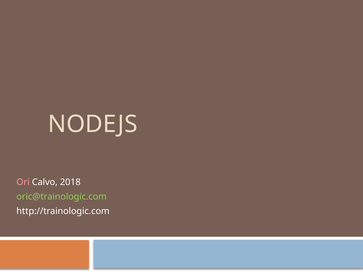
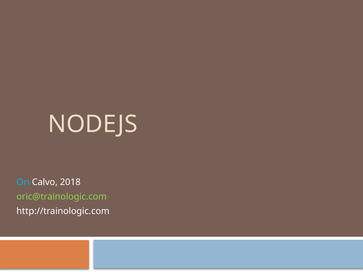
Ori colour: pink -> light blue (23, 182)
